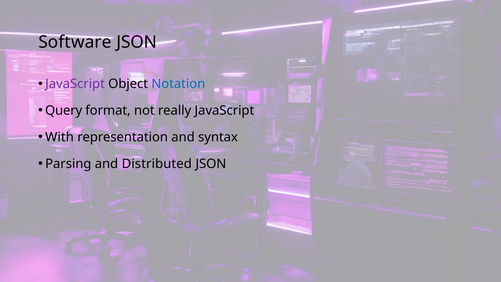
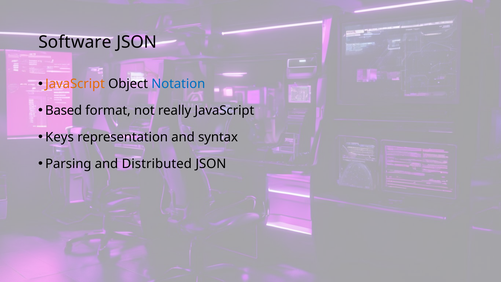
JavaScript colour: purple -> orange (75, 84)
Query: Query -> Based (64, 110)
With: With -> Keys (60, 137)
